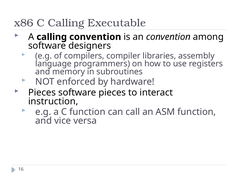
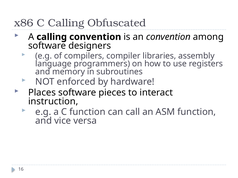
Executable: Executable -> Obfuscated (117, 23)
Pieces: Pieces -> Places (42, 93)
